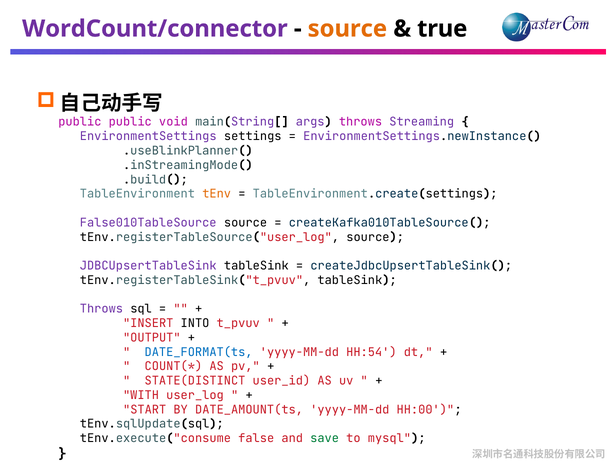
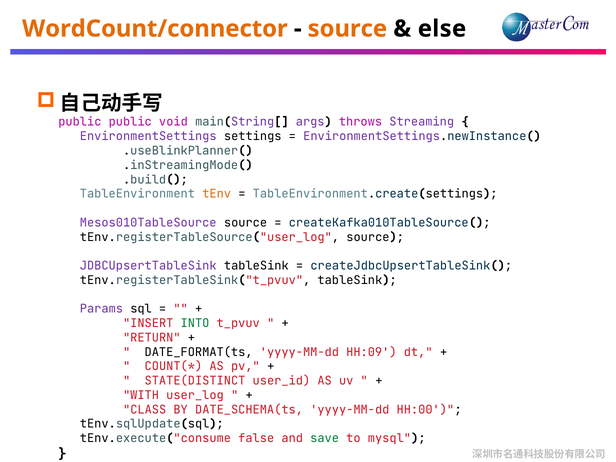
WordCount/connector colour: purple -> orange (155, 29)
true: true -> else (442, 29)
False010TableSource: False010TableSource -> Mesos010TableSource (148, 223)
Throws: Throws -> Params (101, 309)
INTO colour: black -> green (195, 323)
OUTPUT: OUTPUT -> RETURN (152, 338)
DATE_FORMAT(ts colour: blue -> black (199, 352)
HH:54: HH:54 -> HH:09 (371, 352)
START: START -> CLASS (145, 410)
DATE_AMOUNT(ts: DATE_AMOUNT(ts -> DATE_SCHEMA(ts (249, 410)
